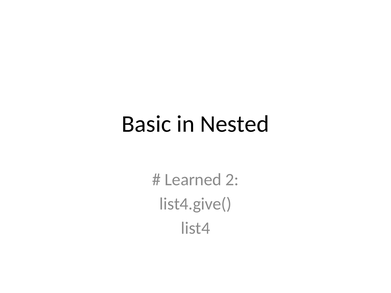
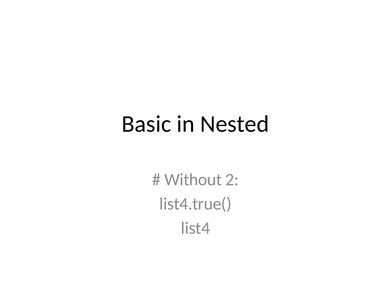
Learned: Learned -> Without (193, 180)
list4.give(: list4.give( -> list4.true( (196, 204)
